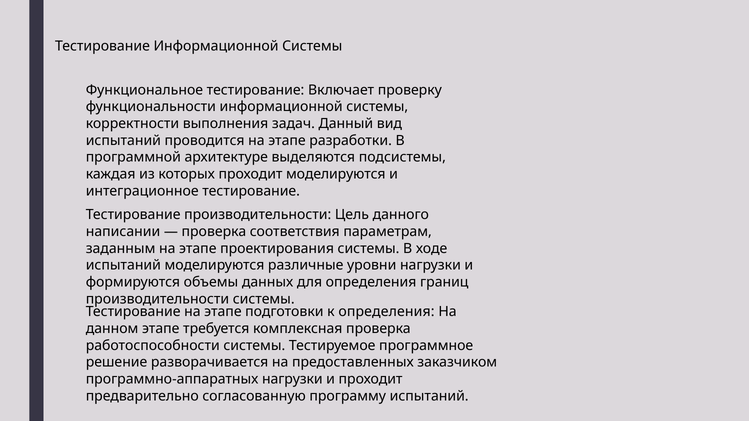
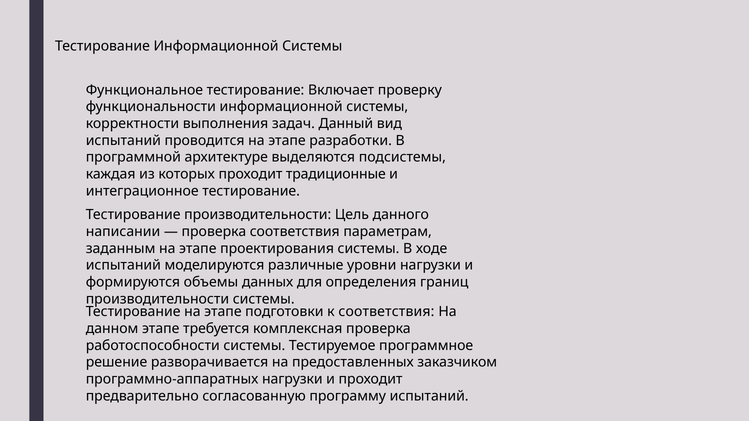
проходит моделируются: моделируются -> традиционные (336, 174)
к определения: определения -> соответствия (386, 312)
